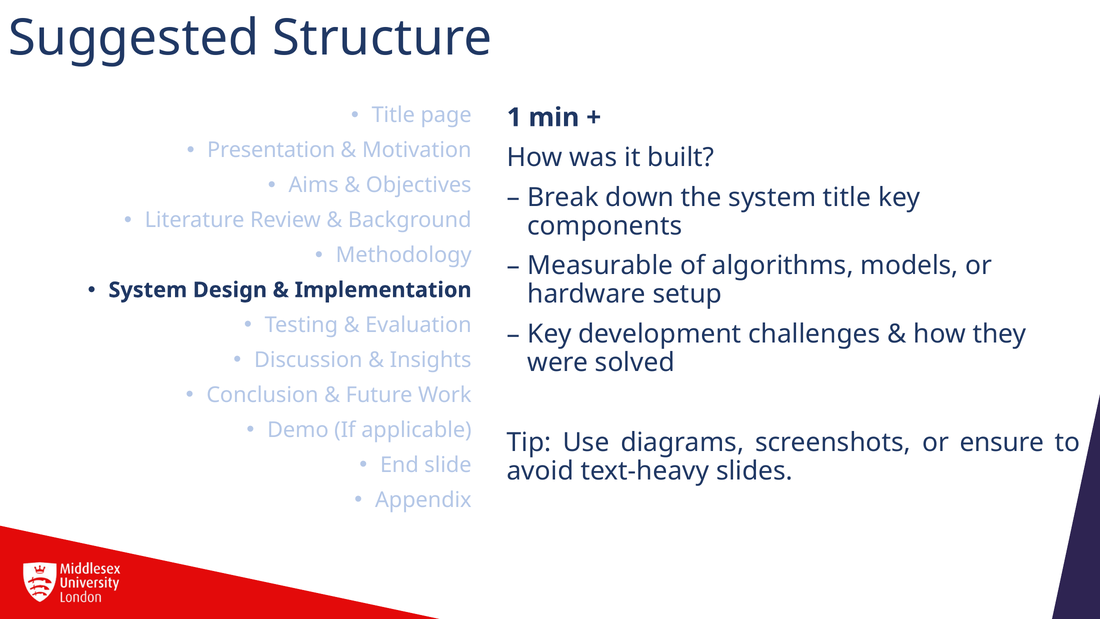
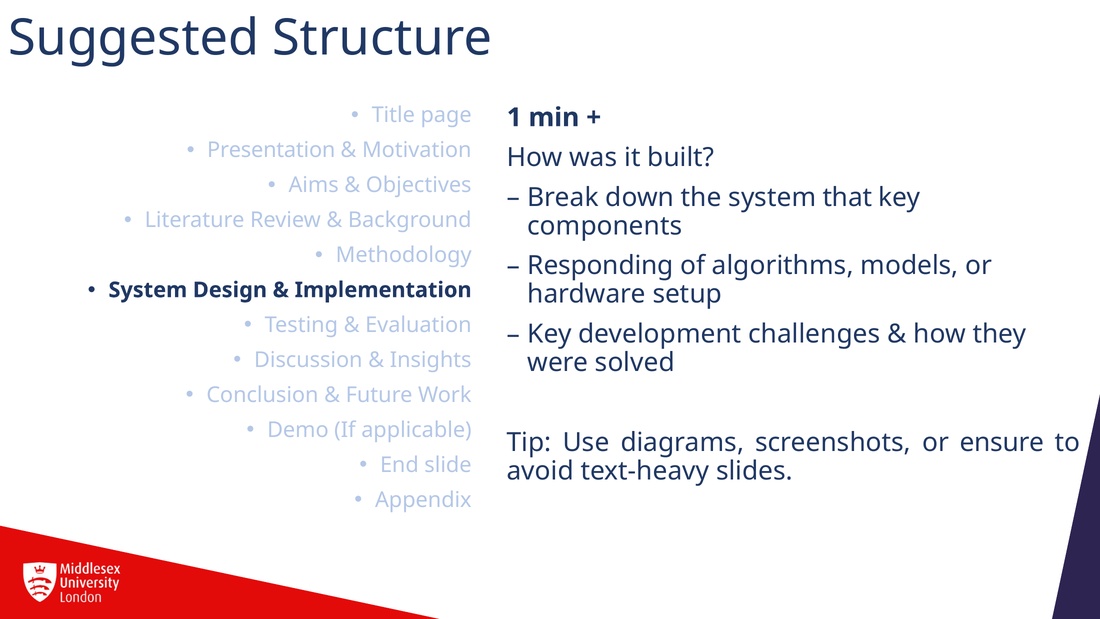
system title: title -> that (847, 197)
Measurable: Measurable -> Responding (600, 266)
